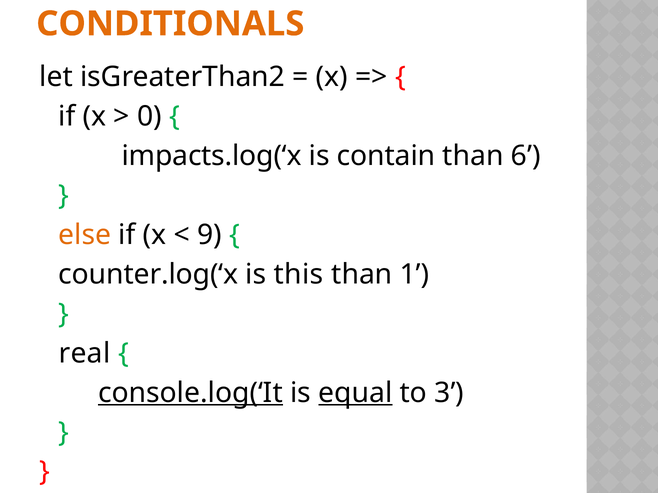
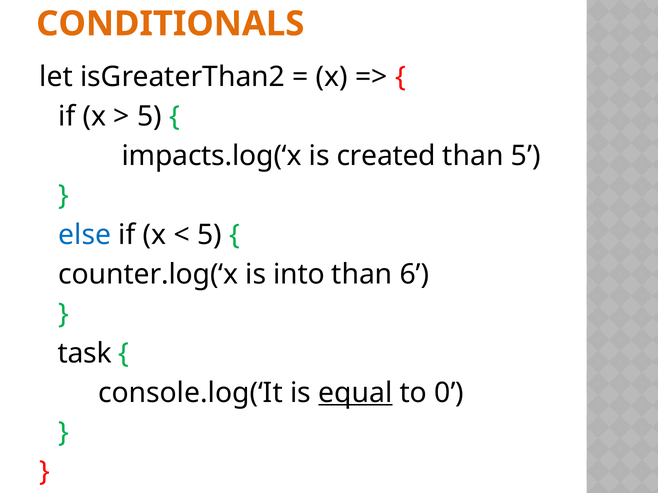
0: 0 -> 5 (149, 117)
contain: contain -> created (386, 156)
than 6: 6 -> 5 (526, 156)
else colour: orange -> blue (85, 235)
9: 9 -> 5 (209, 235)
this: this -> into (299, 275)
1: 1 -> 6 (415, 275)
real: real -> task (85, 354)
console.log(‘It underline: present -> none (190, 393)
3: 3 -> 0 (449, 393)
